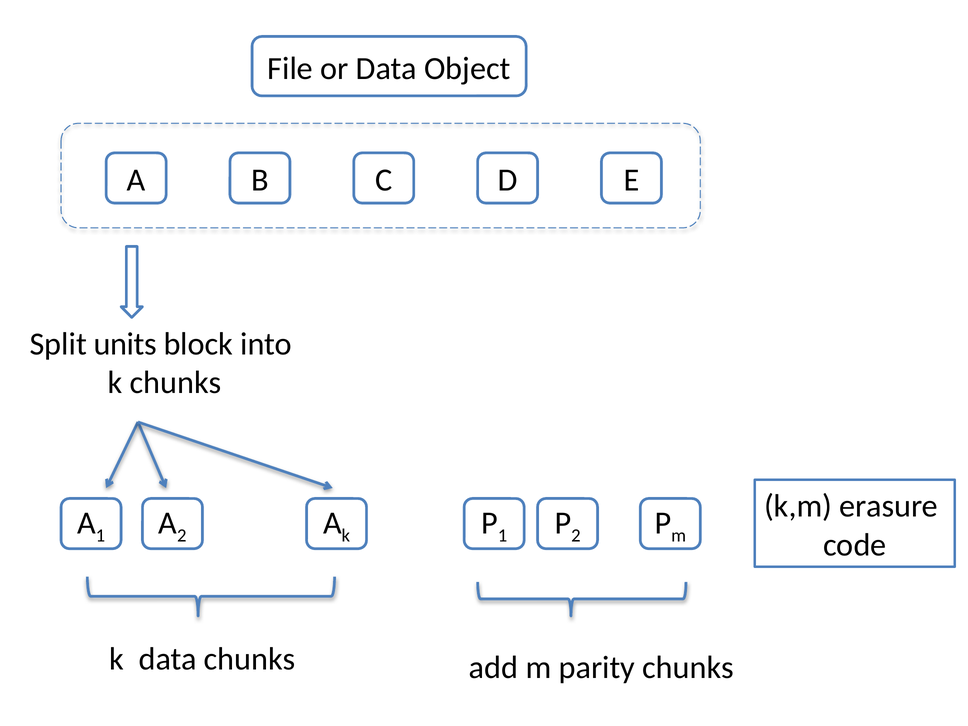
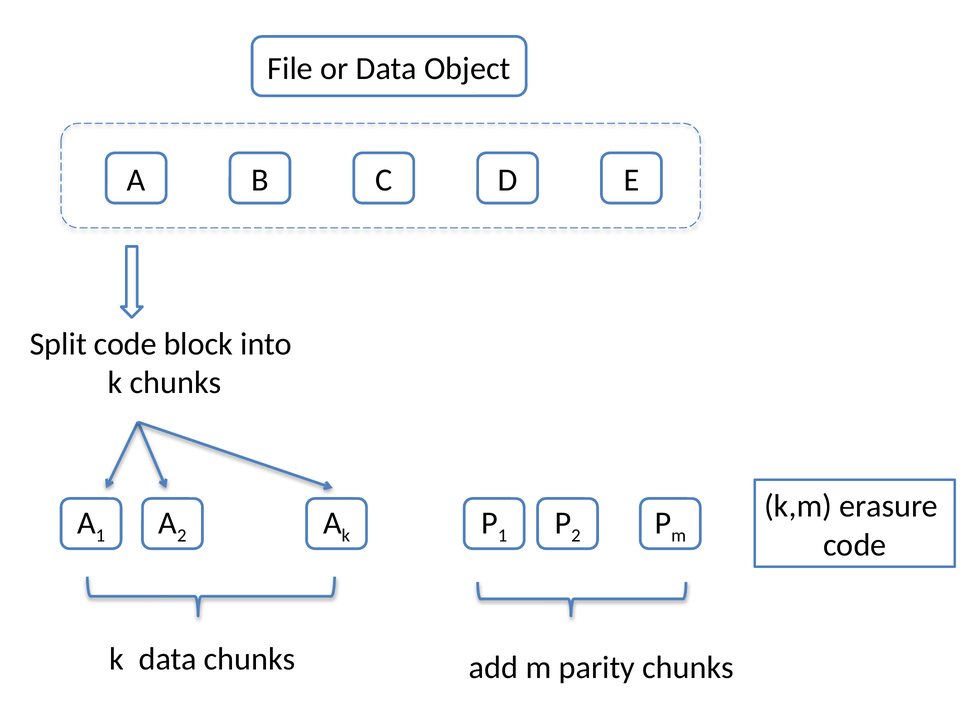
Split units: units -> code (125, 344)
